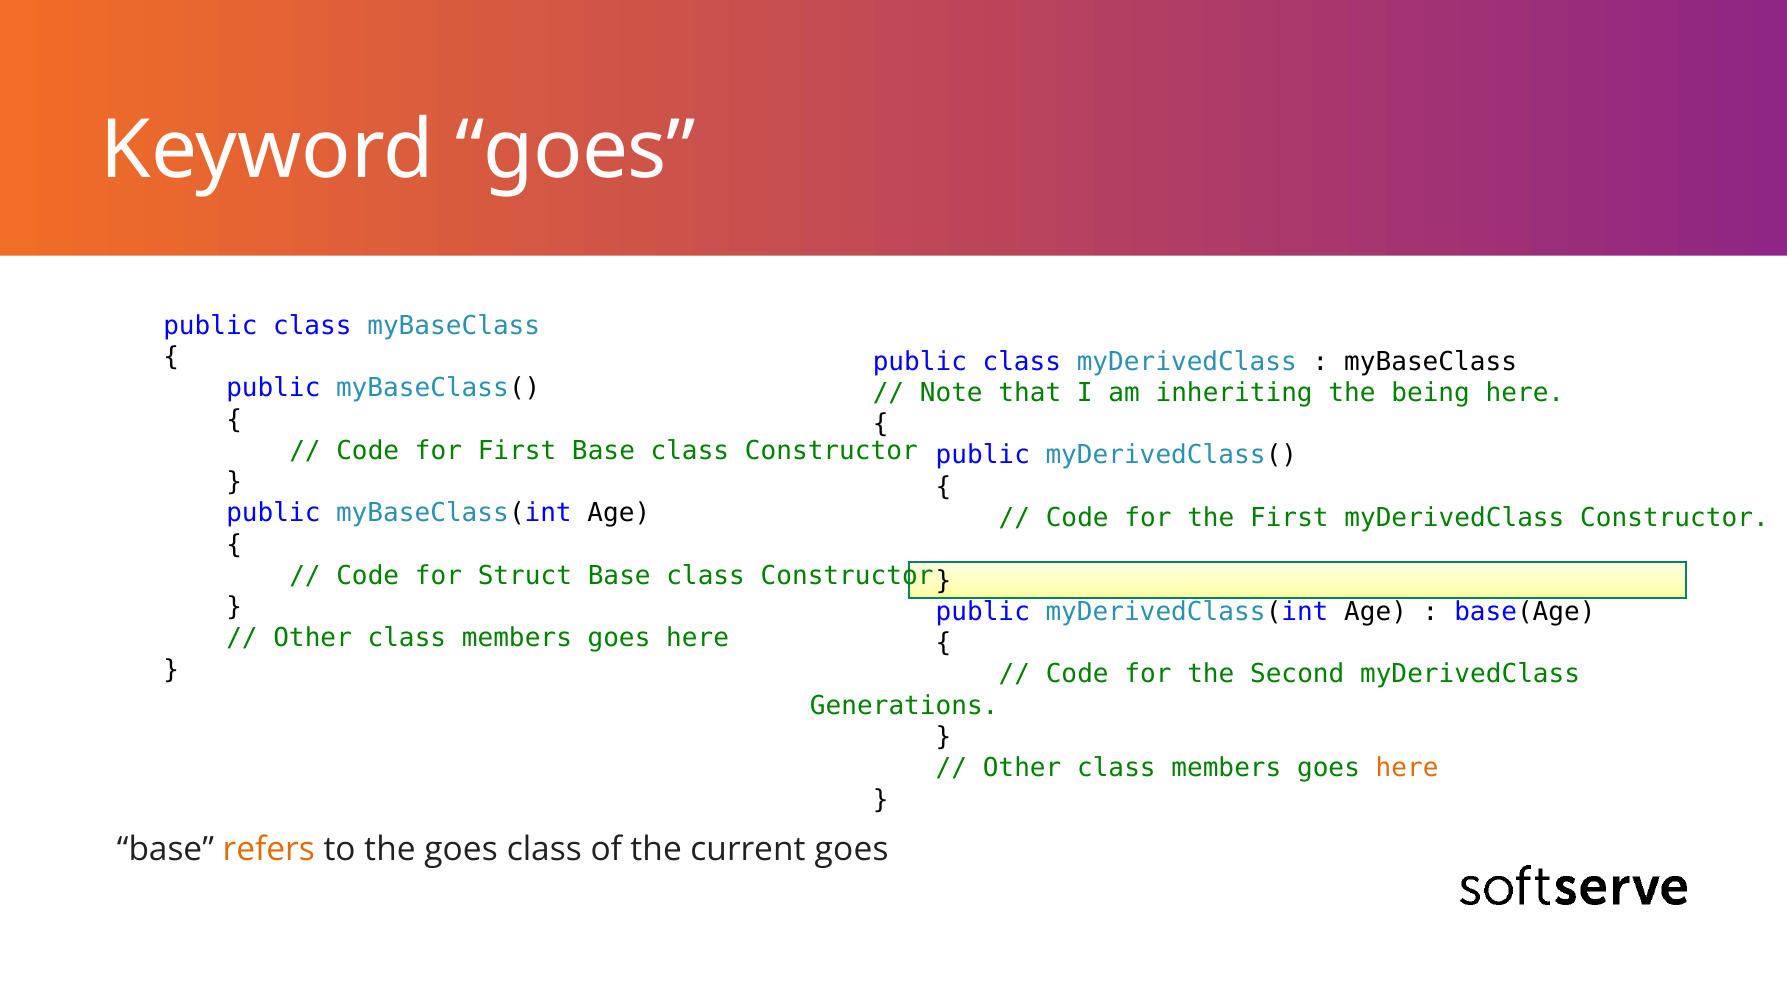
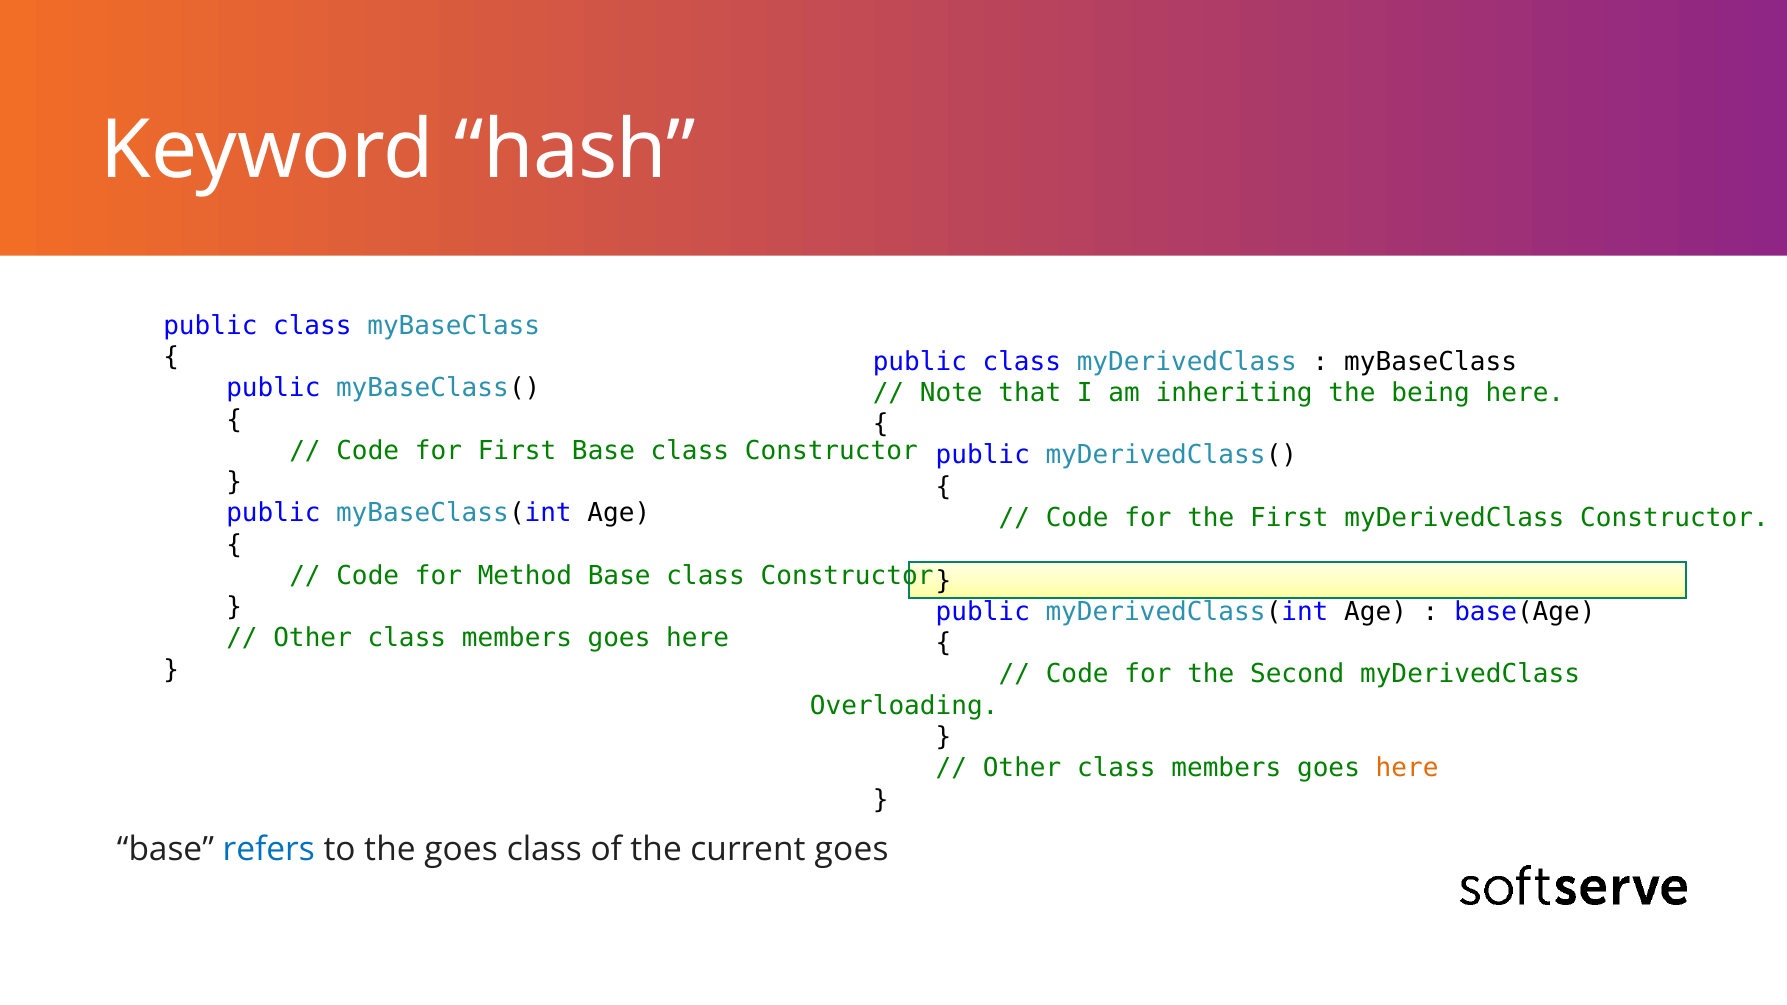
Keyword goes: goes -> hash (575, 151)
Struct: Struct -> Method (525, 576)
Generations: Generations -> Overloading (904, 706)
refers colour: orange -> blue (269, 849)
